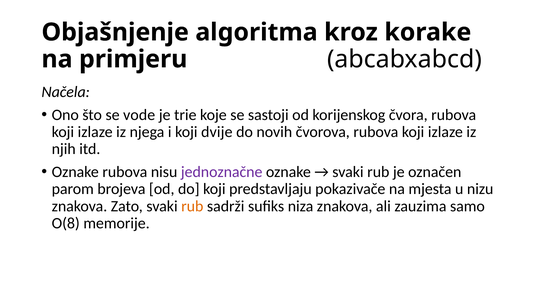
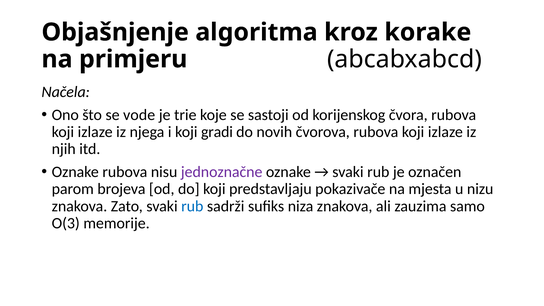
dvije: dvije -> gradi (217, 132)
rub colour: orange -> blue (192, 206)
O(8: O(8 -> O(3 (66, 223)
